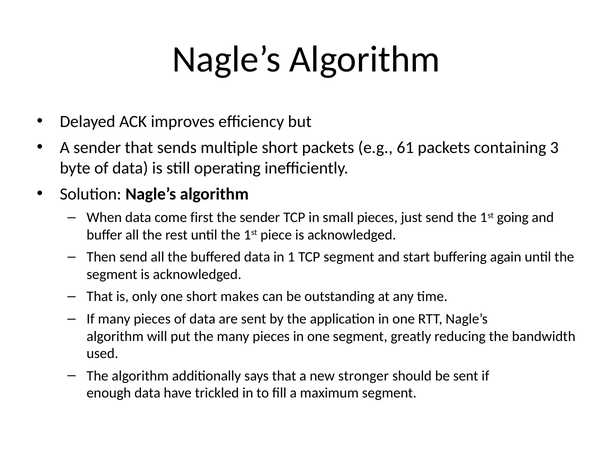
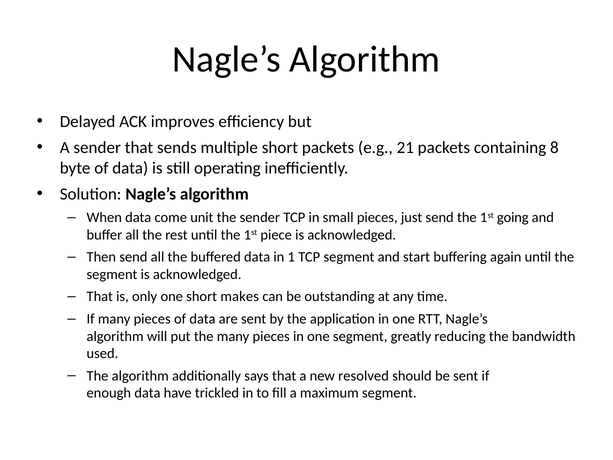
61: 61 -> 21 (405, 148)
3: 3 -> 8 (554, 148)
first: first -> unit (202, 217)
stronger: stronger -> resolved (364, 376)
